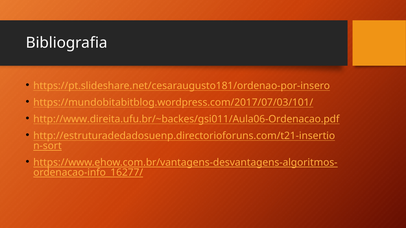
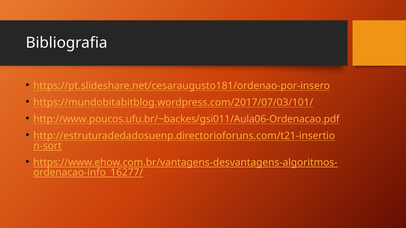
http://www.direita.ufu.br/~backes/gsi011/Aula06-Ordenacao.pdf: http://www.direita.ufu.br/~backes/gsi011/Aula06-Ordenacao.pdf -> http://www.poucos.ufu.br/~backes/gsi011/Aula06-Ordenacao.pdf (186, 119)
